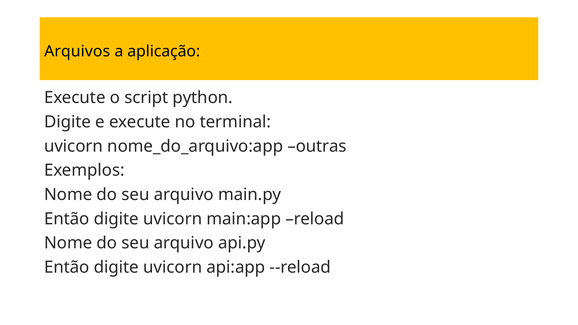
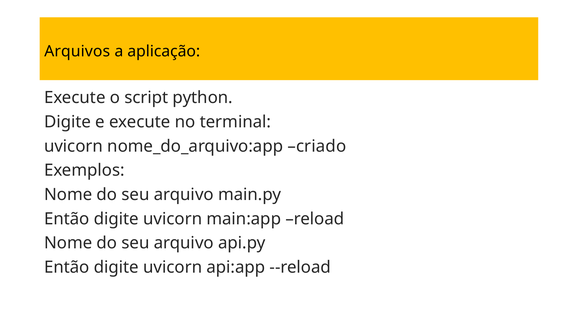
outras: outras -> criado (317, 146)
